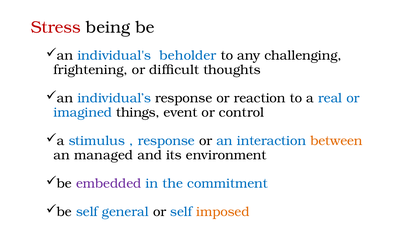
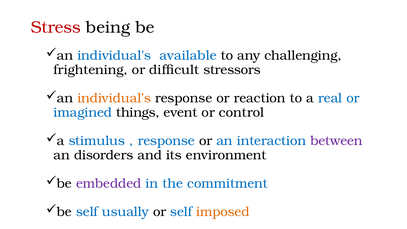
beholder: beholder -> available (188, 56)
thoughts: thoughts -> stressors (232, 70)
individual’s colour: blue -> orange (114, 98)
between colour: orange -> purple (336, 141)
managed: managed -> disorders (104, 155)
general: general -> usually (125, 212)
